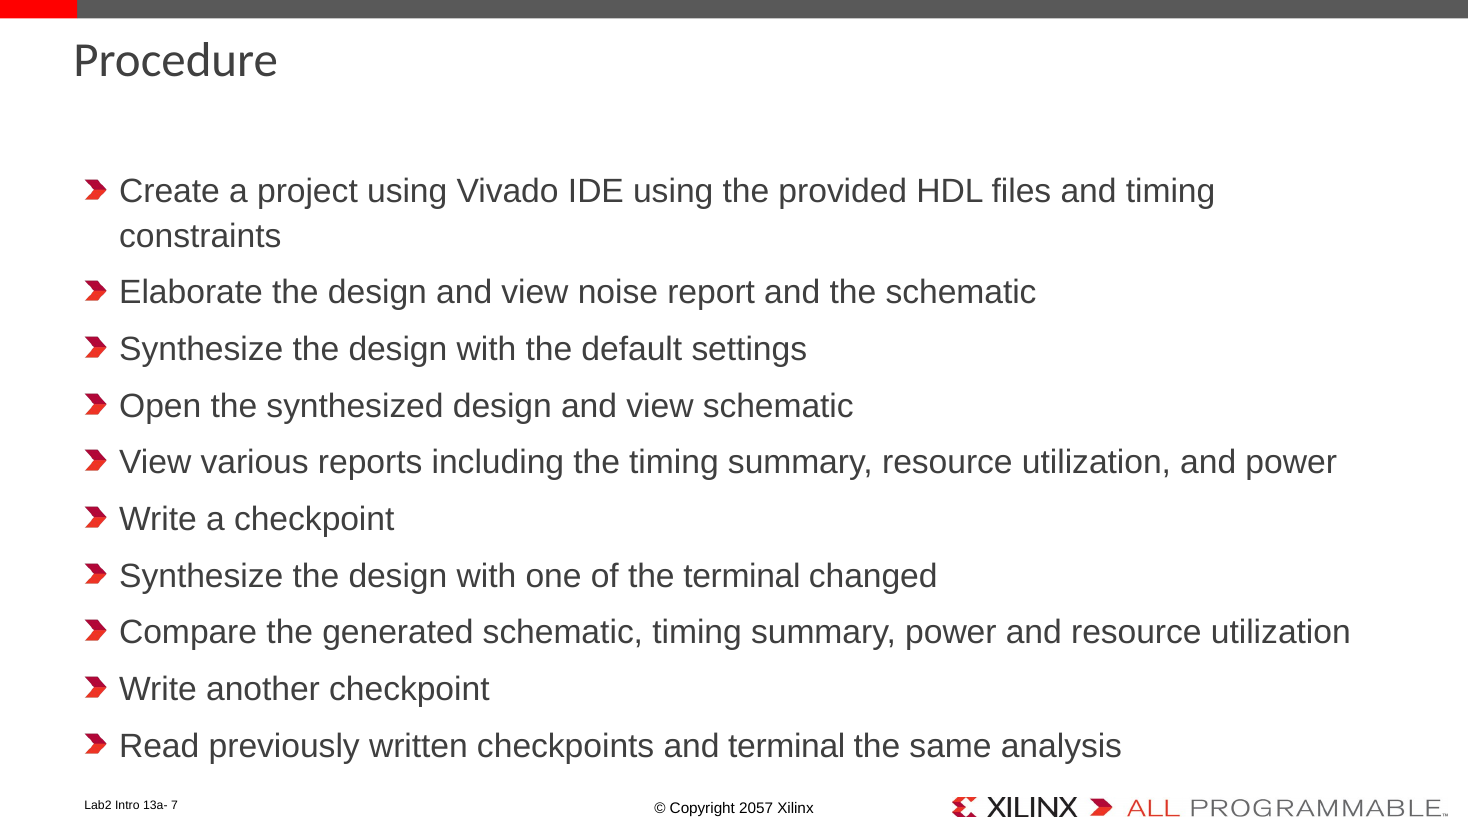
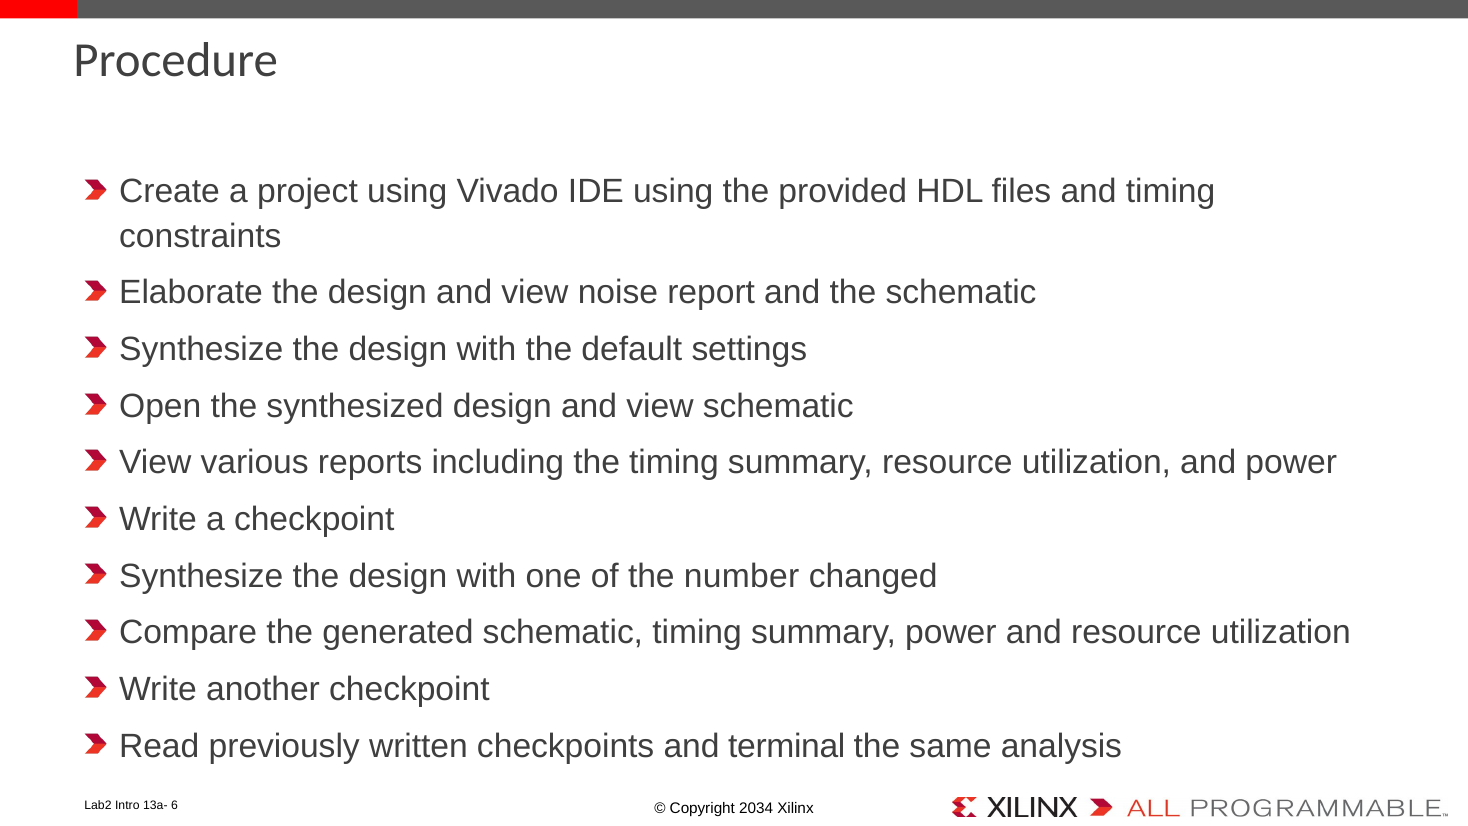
the terminal: terminal -> number (742, 576)
7: 7 -> 6 (175, 806)
2057: 2057 -> 2034 (756, 808)
